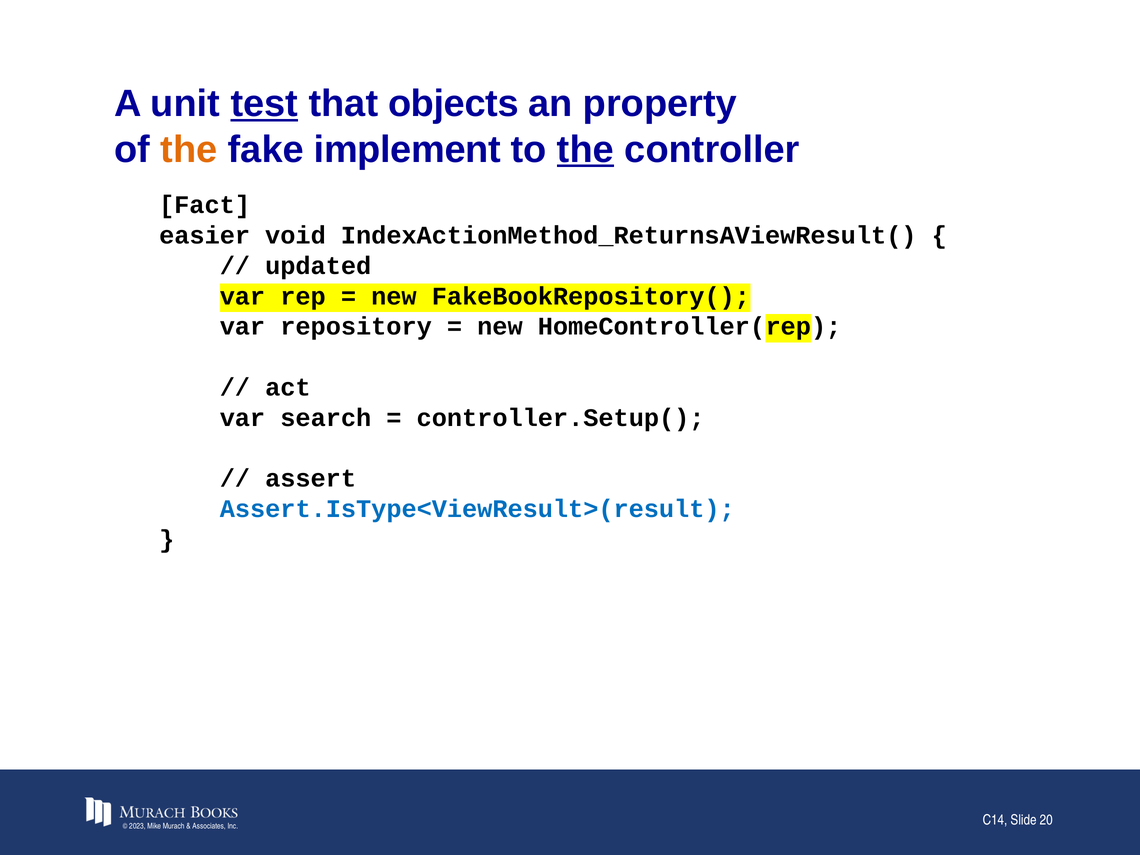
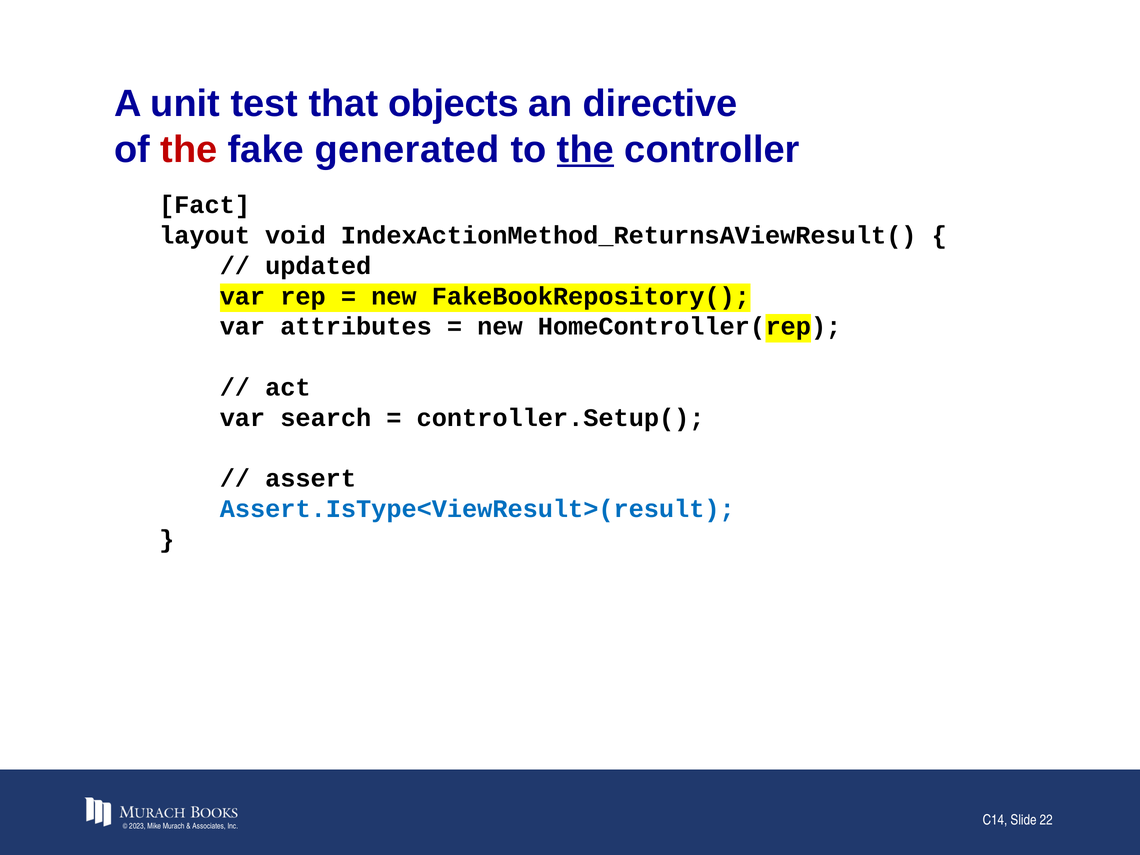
test underline: present -> none (264, 104)
property: property -> directive (660, 104)
the colour: orange -> red (189, 150)
implement: implement -> generated (407, 150)
easier: easier -> layout (205, 235)
repository: repository -> attributes (356, 327)
20: 20 -> 22 (1046, 820)
